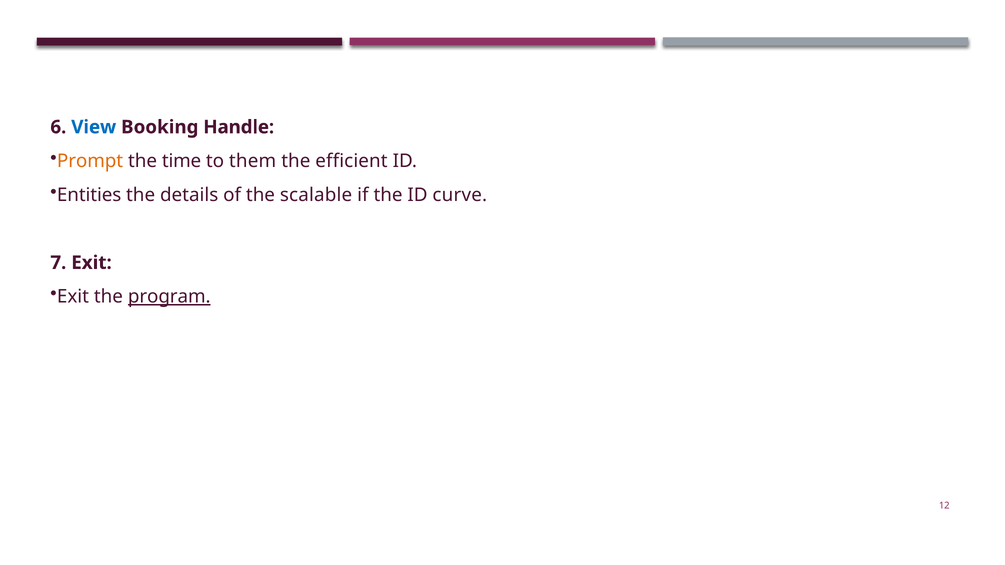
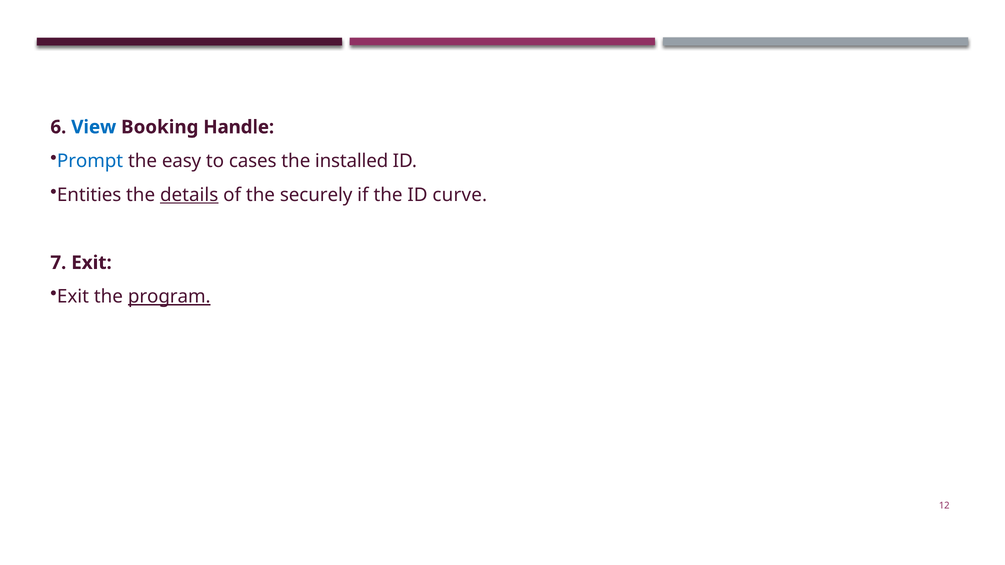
Prompt colour: orange -> blue (90, 161)
time: time -> easy (182, 161)
them: them -> cases (253, 161)
efficient: efficient -> installed (352, 161)
details underline: none -> present (189, 195)
scalable: scalable -> securely (316, 195)
